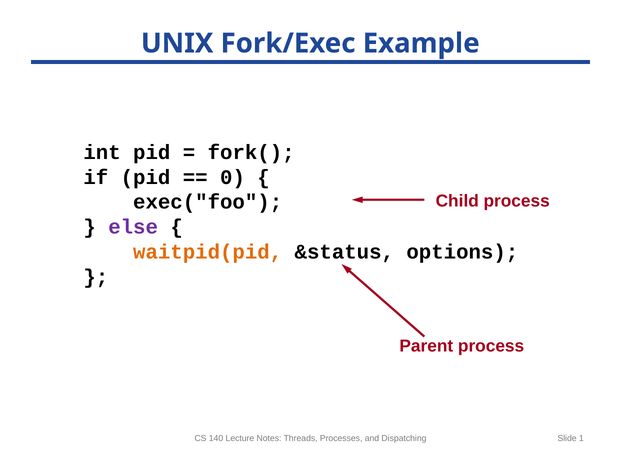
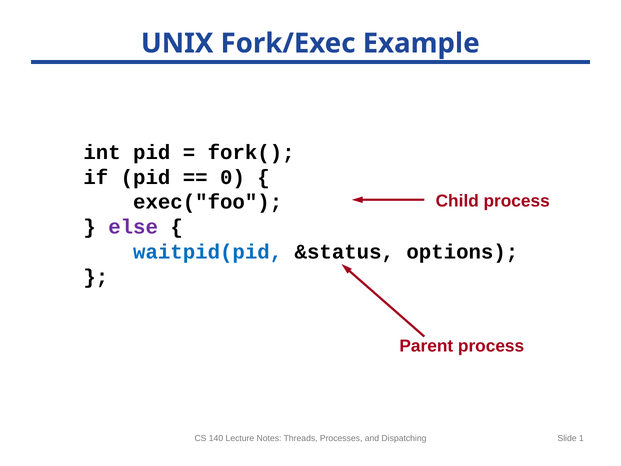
waitpid(pid colour: orange -> blue (208, 252)
